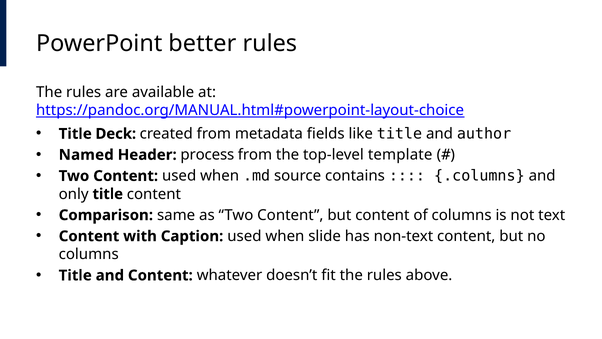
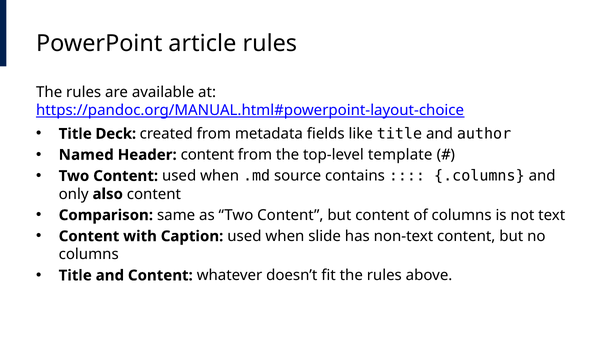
better: better -> article (202, 43)
Header process: process -> content (207, 155)
only title: title -> also (108, 194)
